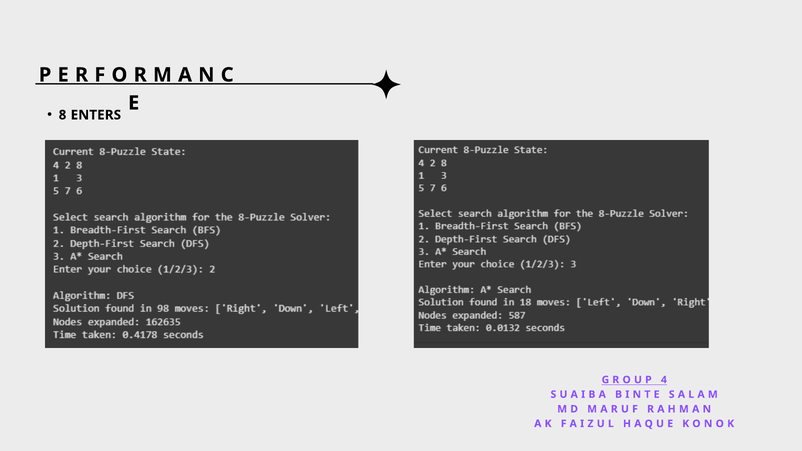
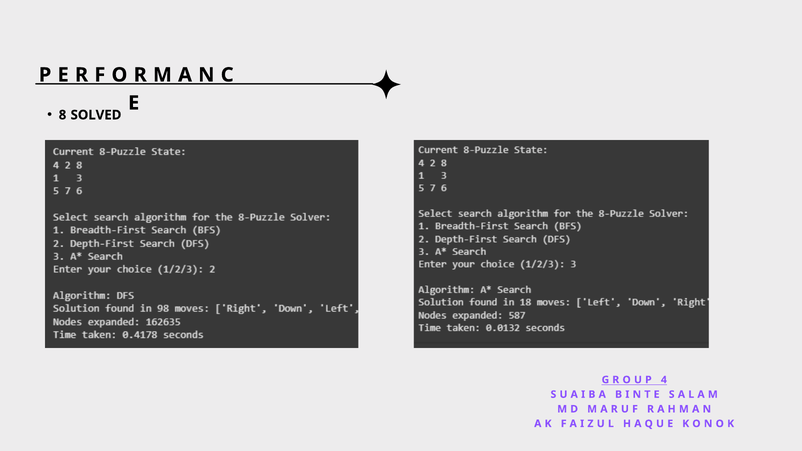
ENTERS: ENTERS -> SOLVED (96, 115)
